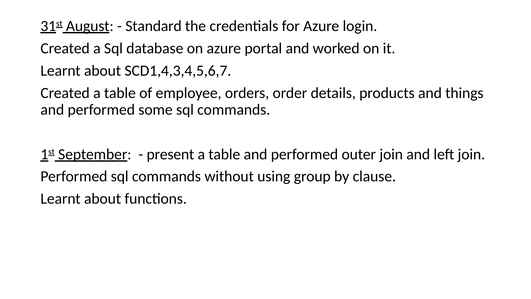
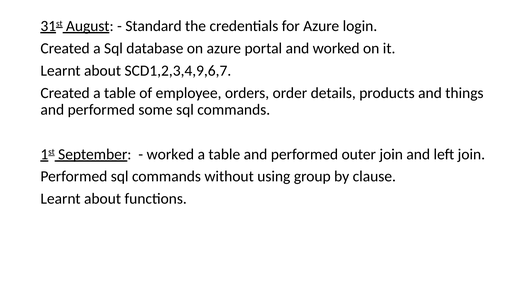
SCD1,4,3,4,5,6,7: SCD1,4,3,4,5,6,7 -> SCD1,2,3,4,9,6,7 (178, 71)
present: present -> worked (170, 154)
